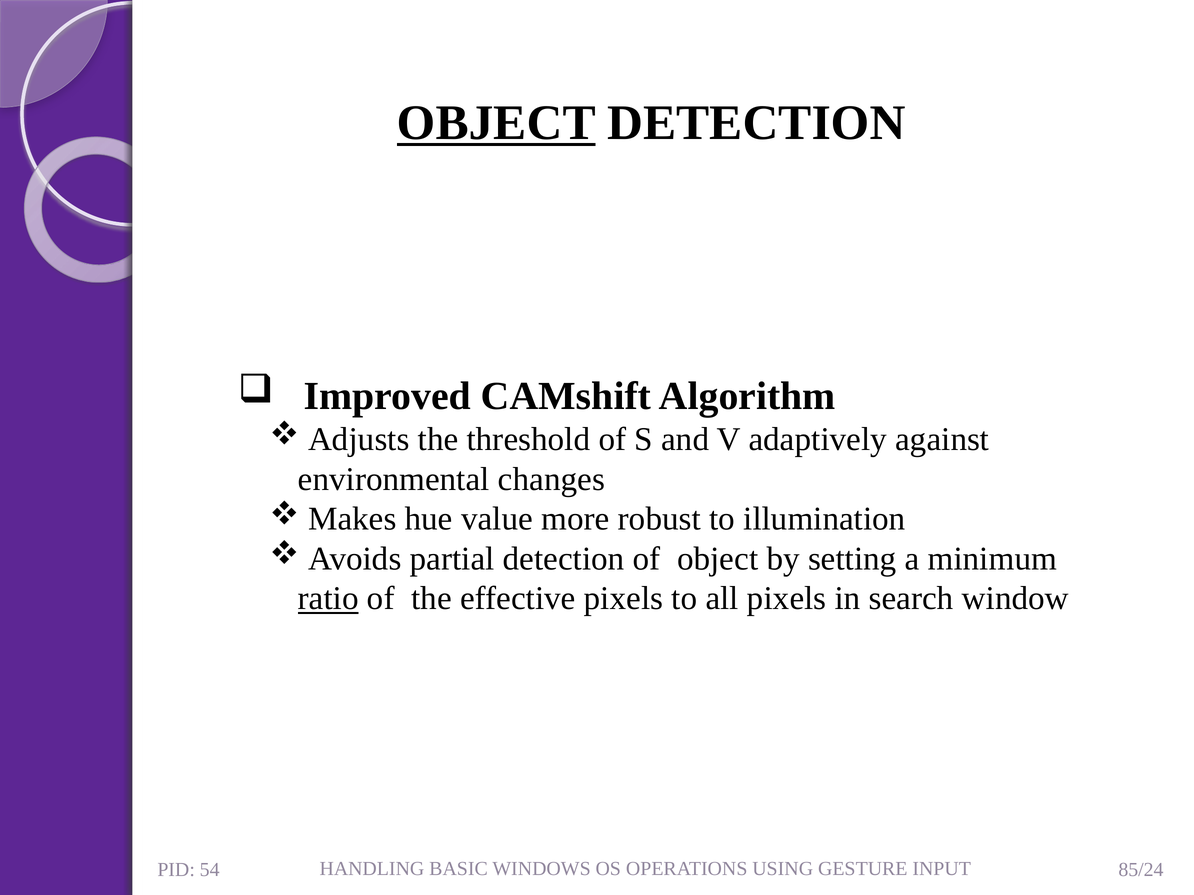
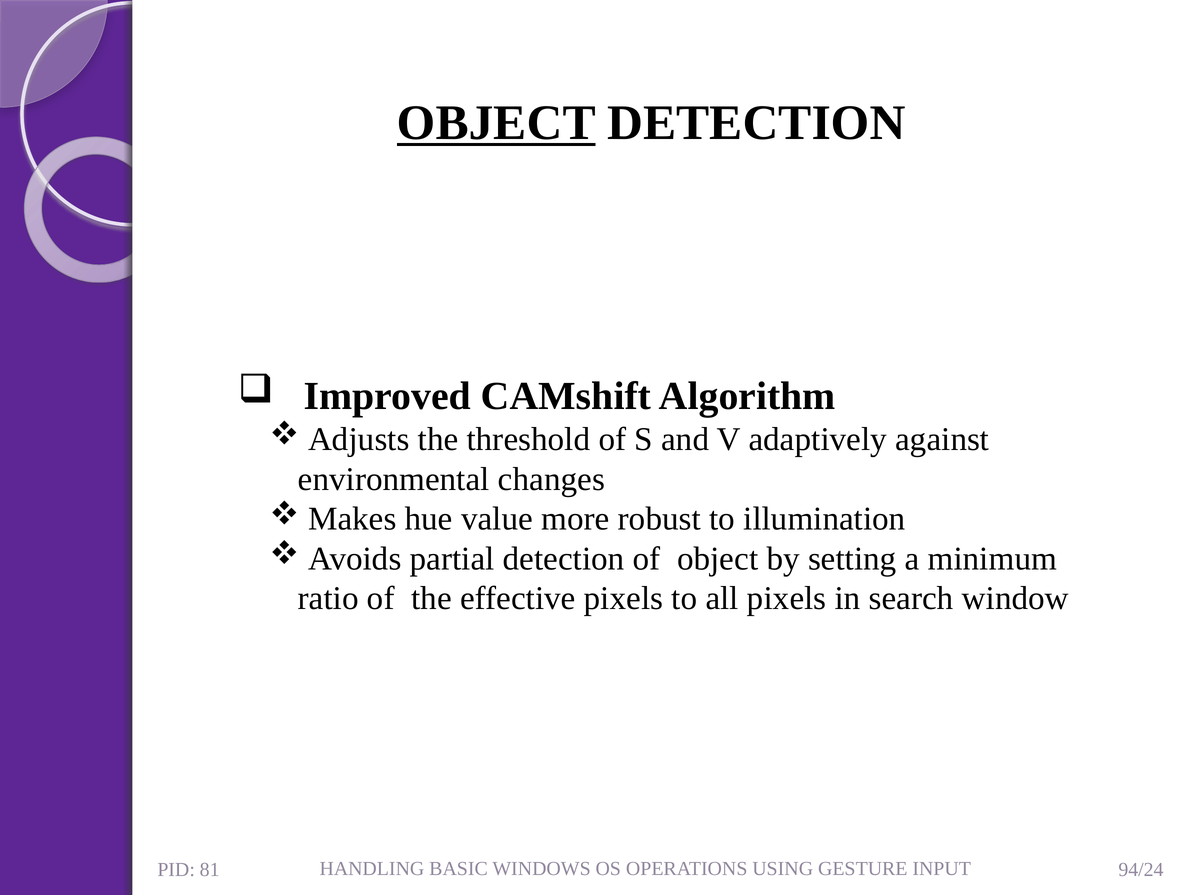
ratio underline: present -> none (328, 599)
85/24: 85/24 -> 94/24 (1141, 870)
54: 54 -> 81 (210, 870)
